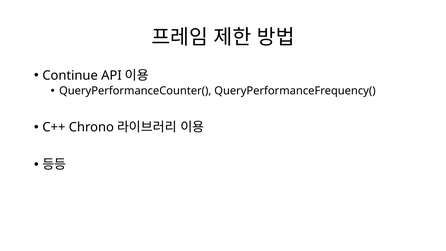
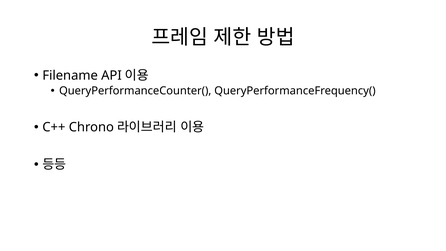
Continue: Continue -> Filename (70, 75)
